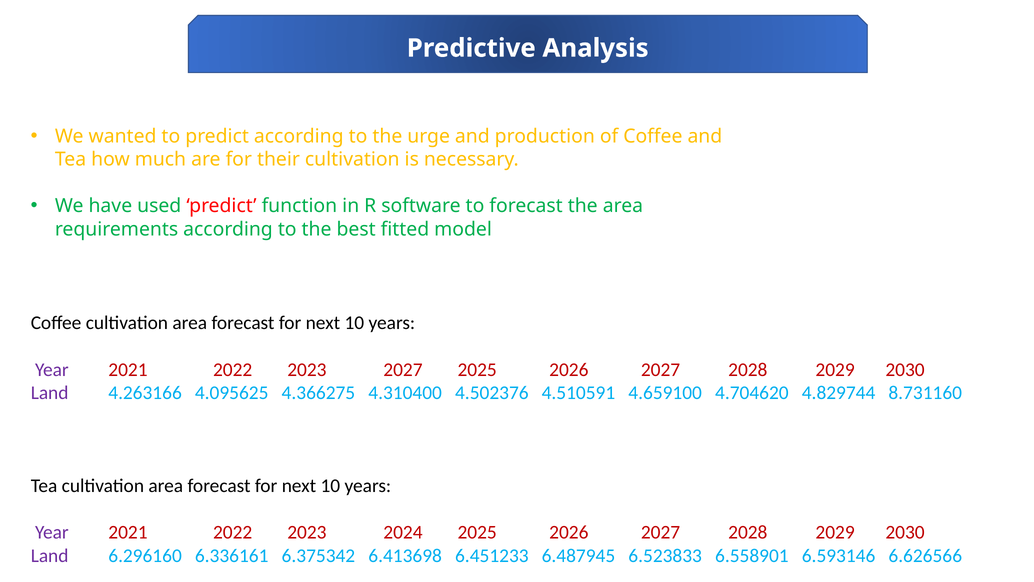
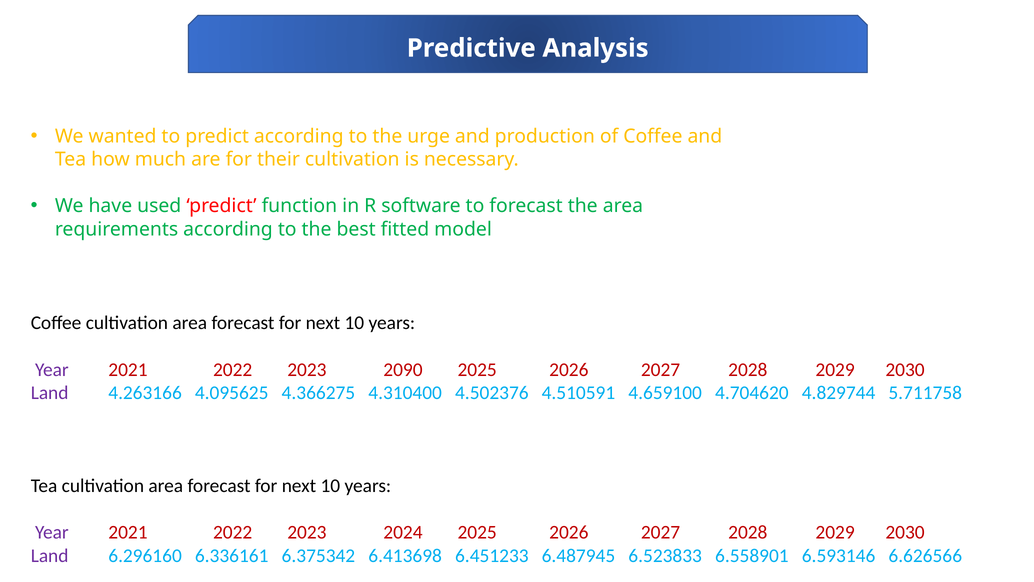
2023 2027: 2027 -> 2090 (403, 369)
8.731160: 8.731160 -> 5.711758 (925, 393)
